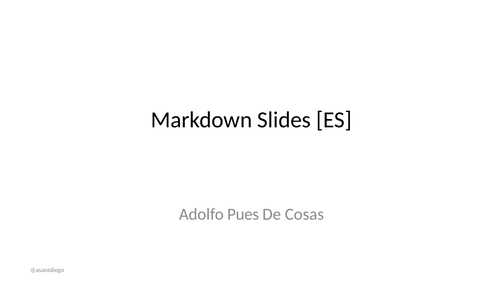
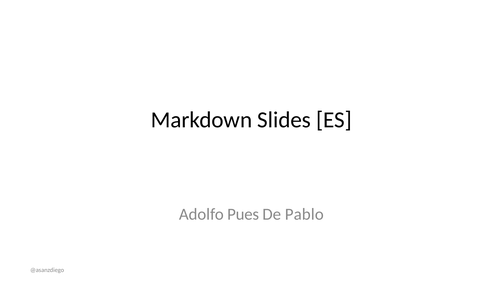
Cosas: Cosas -> Pablo (304, 214)
